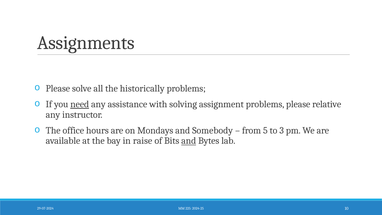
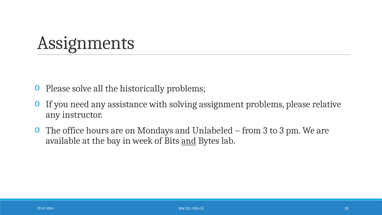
need underline: present -> none (80, 104)
Somebody: Somebody -> Unlabeled (213, 130)
from 5: 5 -> 3 (265, 130)
raise: raise -> week (143, 141)
